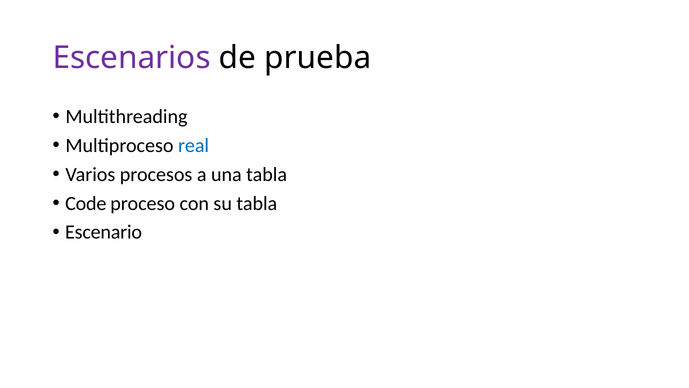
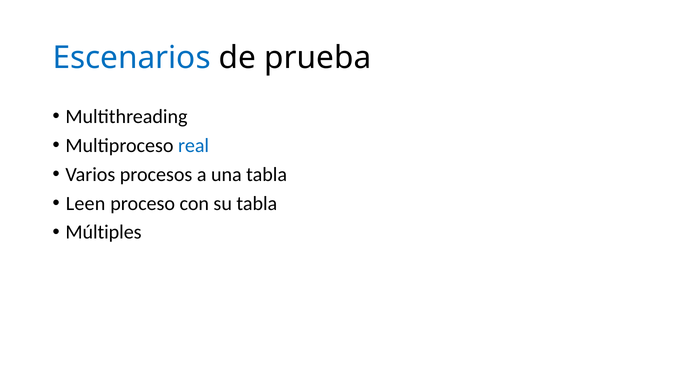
Escenarios colour: purple -> blue (132, 58)
Code: Code -> Leen (86, 203)
Escenario: Escenario -> Múltiples (104, 232)
